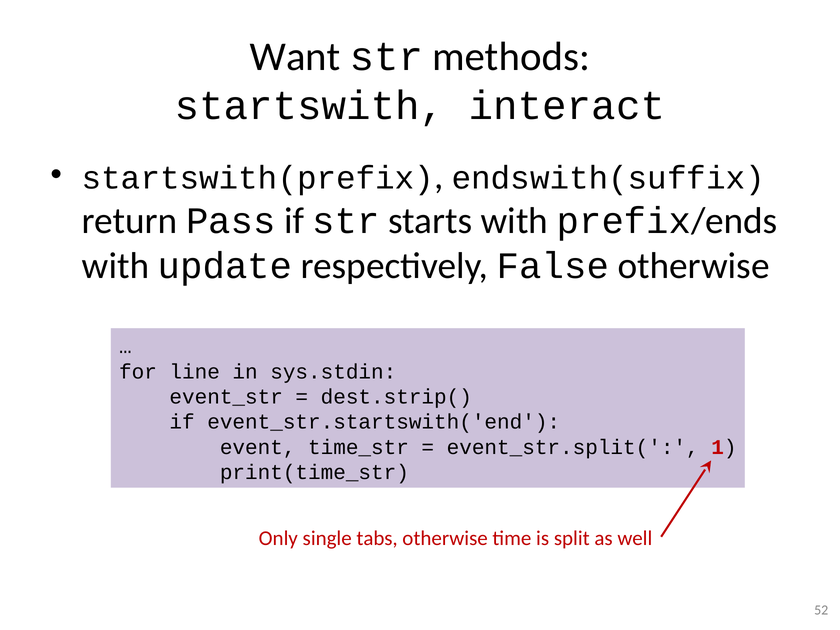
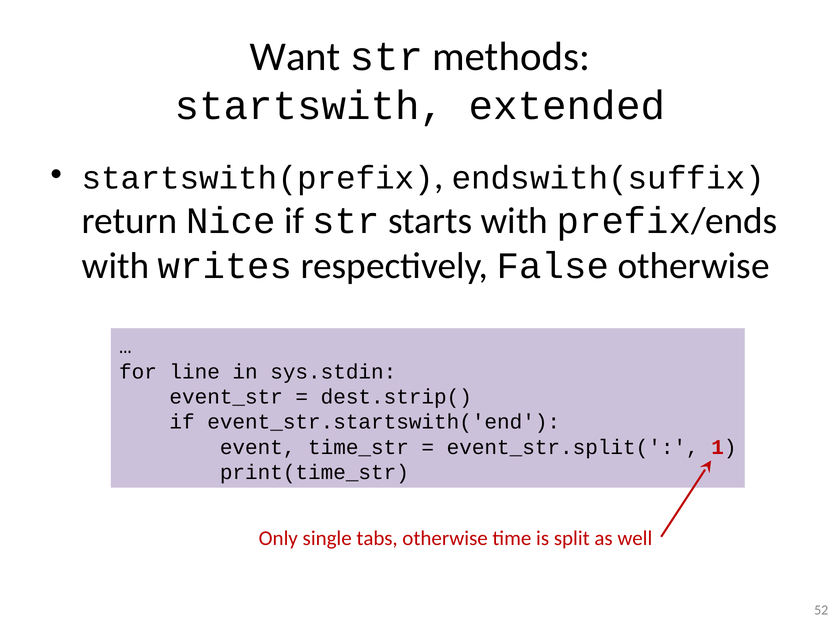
interact: interact -> extended (567, 106)
Pass: Pass -> Nice (231, 221)
update: update -> writes (225, 266)
